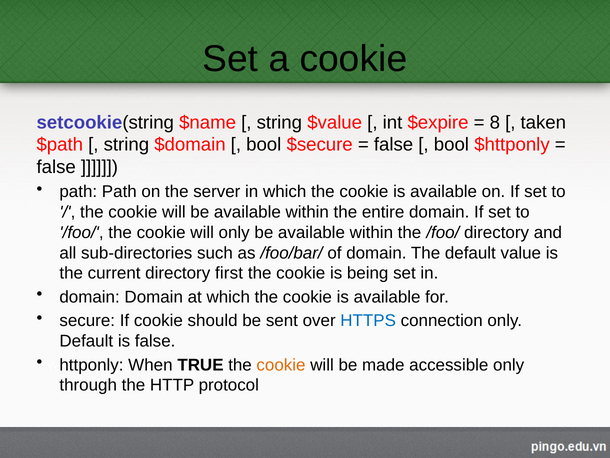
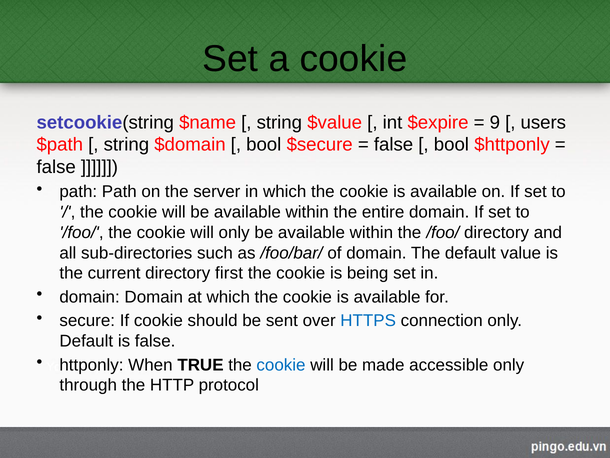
8: 8 -> 9 (495, 122)
taken: taken -> users (543, 122)
cookie colour: orange -> blue (281, 365)
